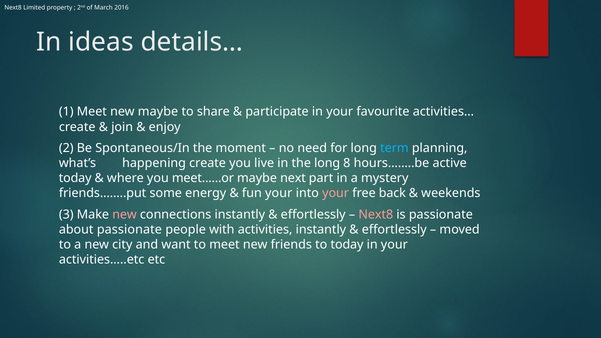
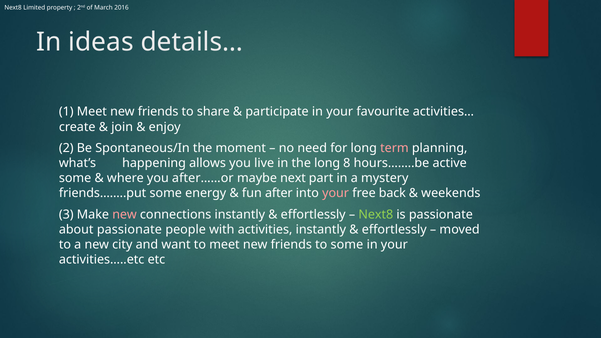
1 Meet new maybe: maybe -> friends (158, 112)
term colour: light blue -> pink (394, 148)
happening create: create -> allows (208, 163)
today: today -> some (75, 178)
meet……or: meet……or -> after……or (203, 178)
fun your: your -> after (279, 193)
Next8 colour: pink -> light green (376, 215)
to today: today -> some (347, 245)
